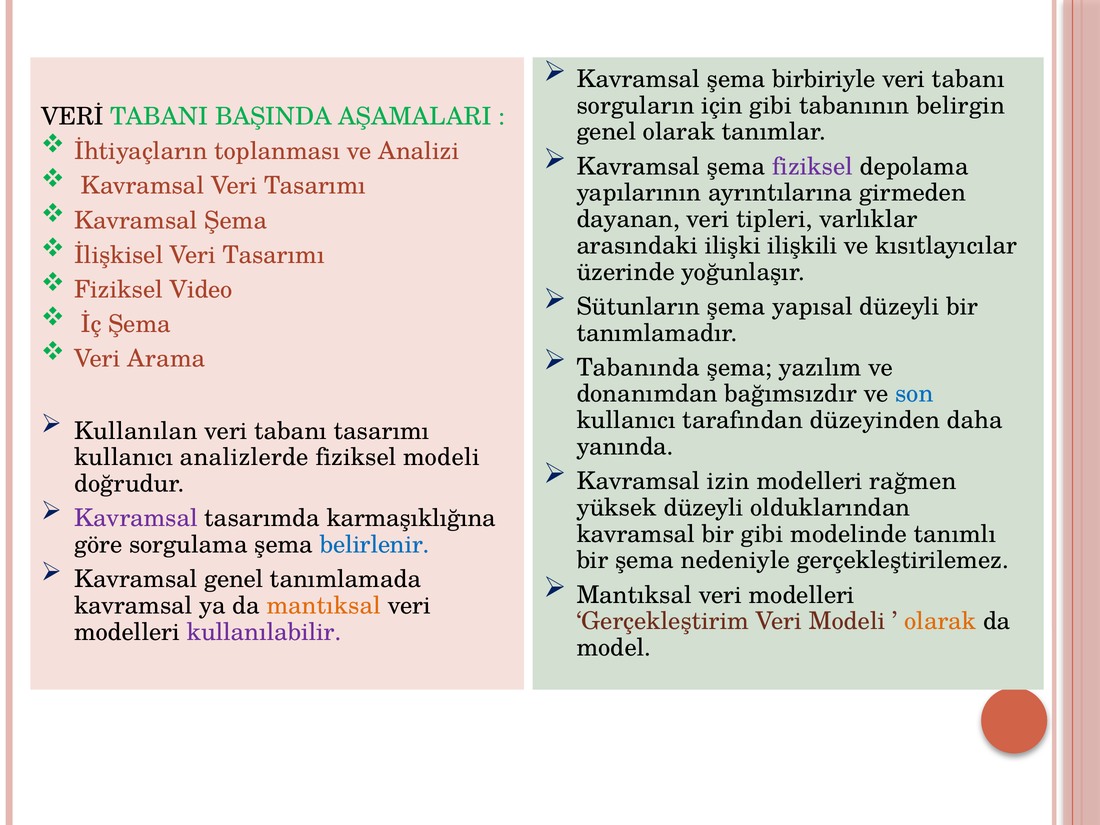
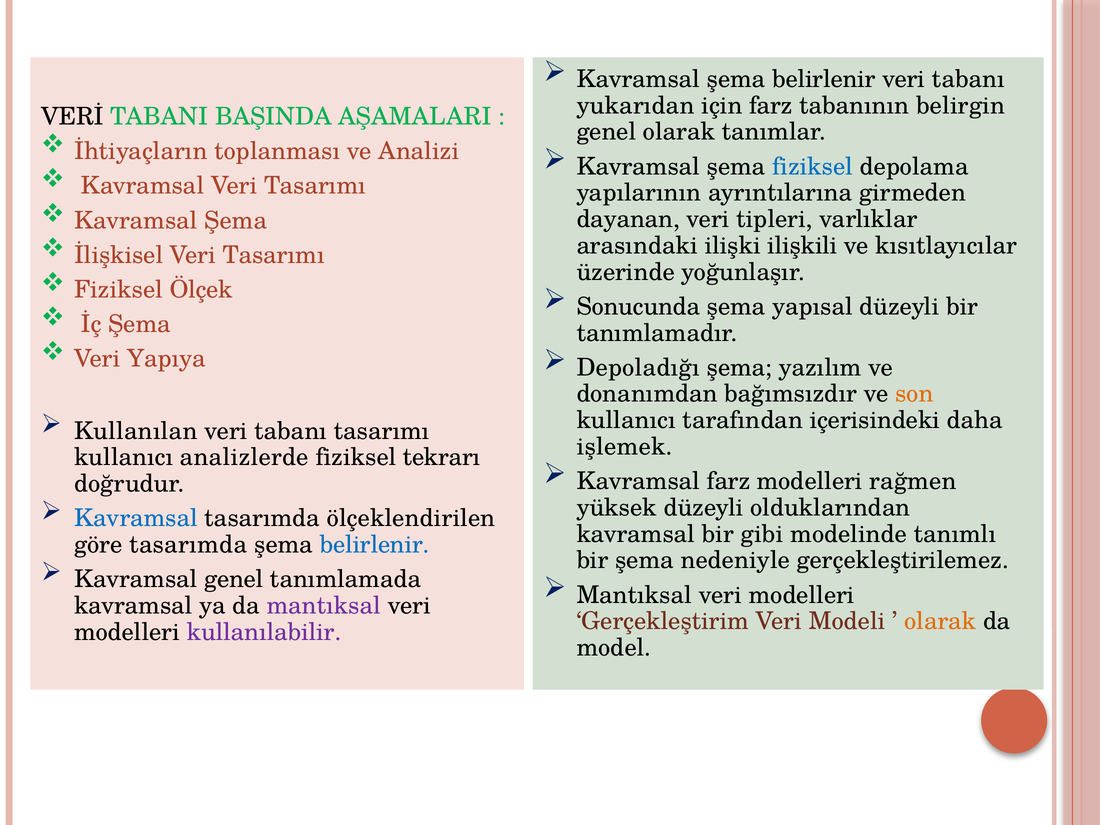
Kavramsal şema birbiriyle: birbiriyle -> belirlenir (824, 79)
sorguların: sorguların -> yukarıdan (635, 105)
için gibi: gibi -> farz (771, 105)
fiziksel colour: purple -> blue (813, 166)
Video: Video -> Ölçek (201, 290)
Sütunların: Sütunların -> Sonucunda (638, 307)
Arama: Arama -> Yapıya (167, 359)
Tabanında: Tabanında -> Depoladığı (638, 368)
son colour: blue -> orange (914, 394)
düzeyinden: düzeyinden -> içerisindeki (875, 420)
yanında: yanında -> işlemek (625, 447)
fiziksel modeli: modeli -> tekrarı (442, 457)
Kavramsal izin: izin -> farz (729, 481)
Kavramsal colour: purple -> blue (136, 518)
karmaşıklığına: karmaşıklığına -> ölçeklendirilen (411, 518)
göre sorgulama: sorgulama -> tasarımda (188, 545)
mantıksal colour: orange -> purple (324, 606)
